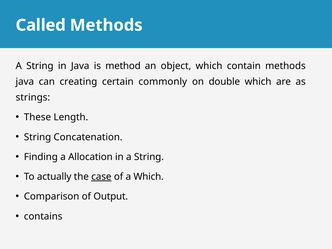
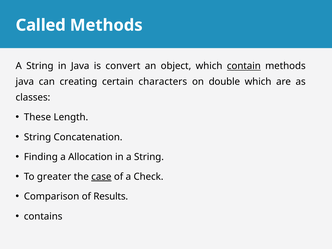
method: method -> convert (123, 66)
contain underline: none -> present (244, 66)
commonly: commonly -> characters (163, 82)
strings: strings -> classes (33, 97)
actually: actually -> greater (54, 177)
a Which: Which -> Check (149, 177)
Output: Output -> Results (111, 197)
